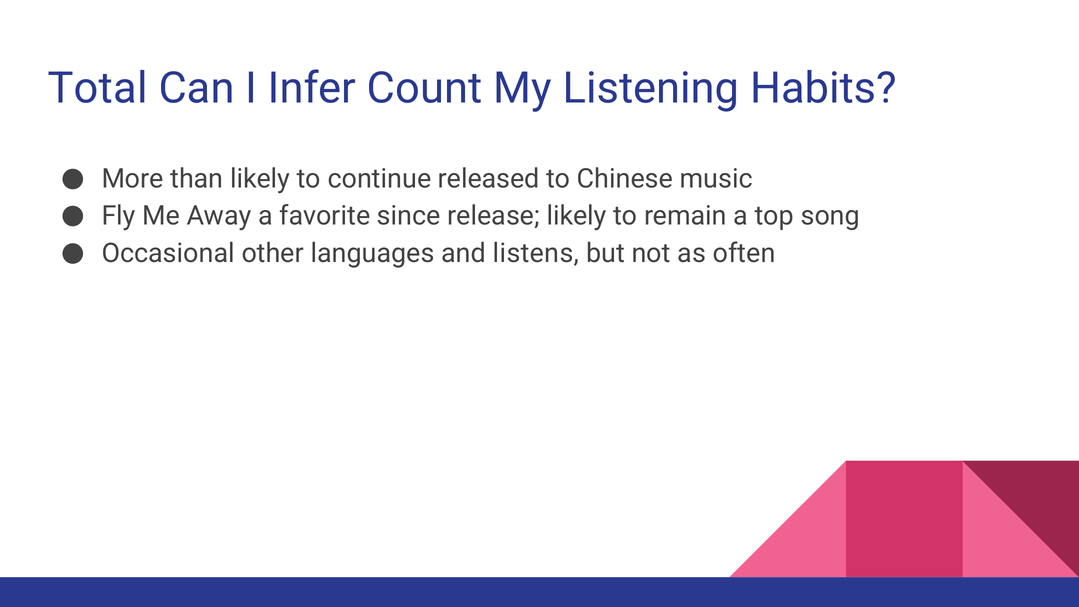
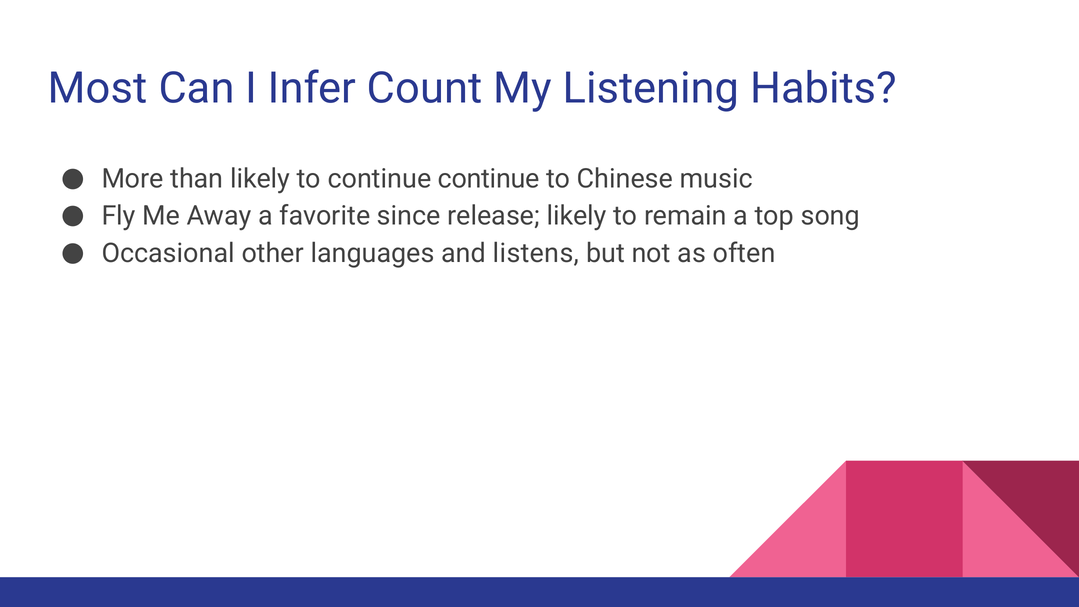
Total: Total -> Most (98, 88)
continue released: released -> continue (489, 179)
